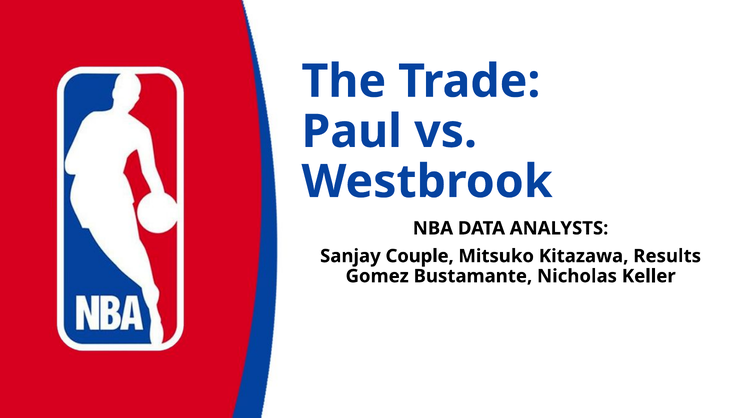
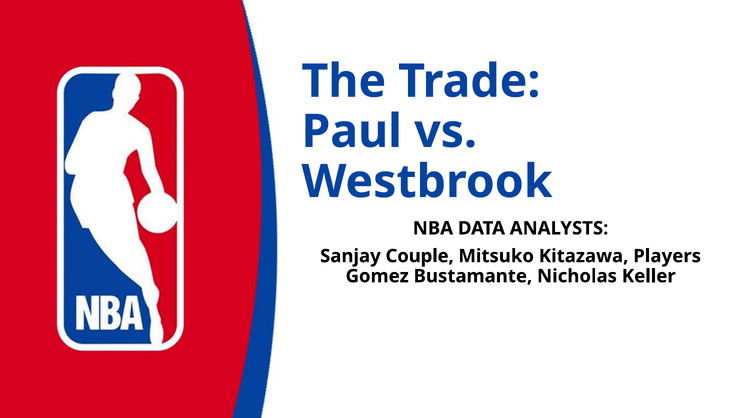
Results: Results -> Players (667, 256)
